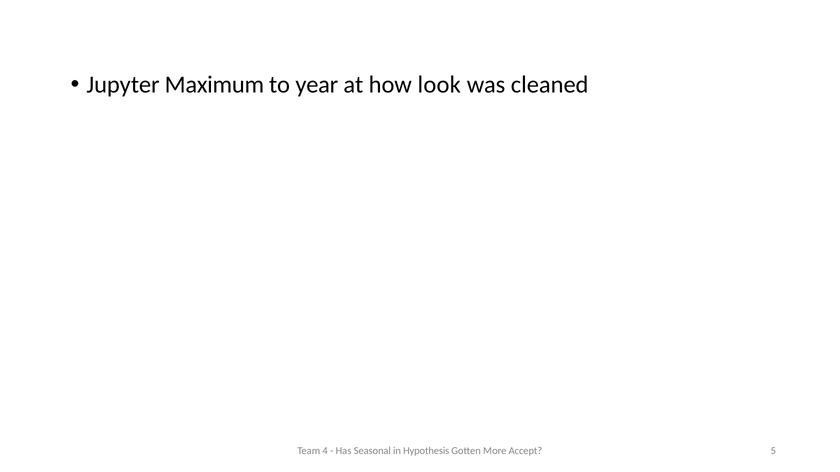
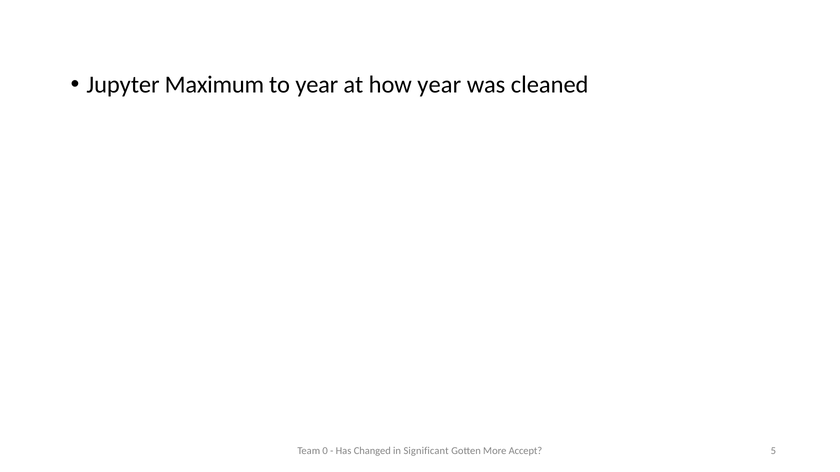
how look: look -> year (439, 85)
4: 4 -> 0 (325, 451)
Seasonal: Seasonal -> Changed (372, 451)
Hypothesis: Hypothesis -> Significant (426, 451)
